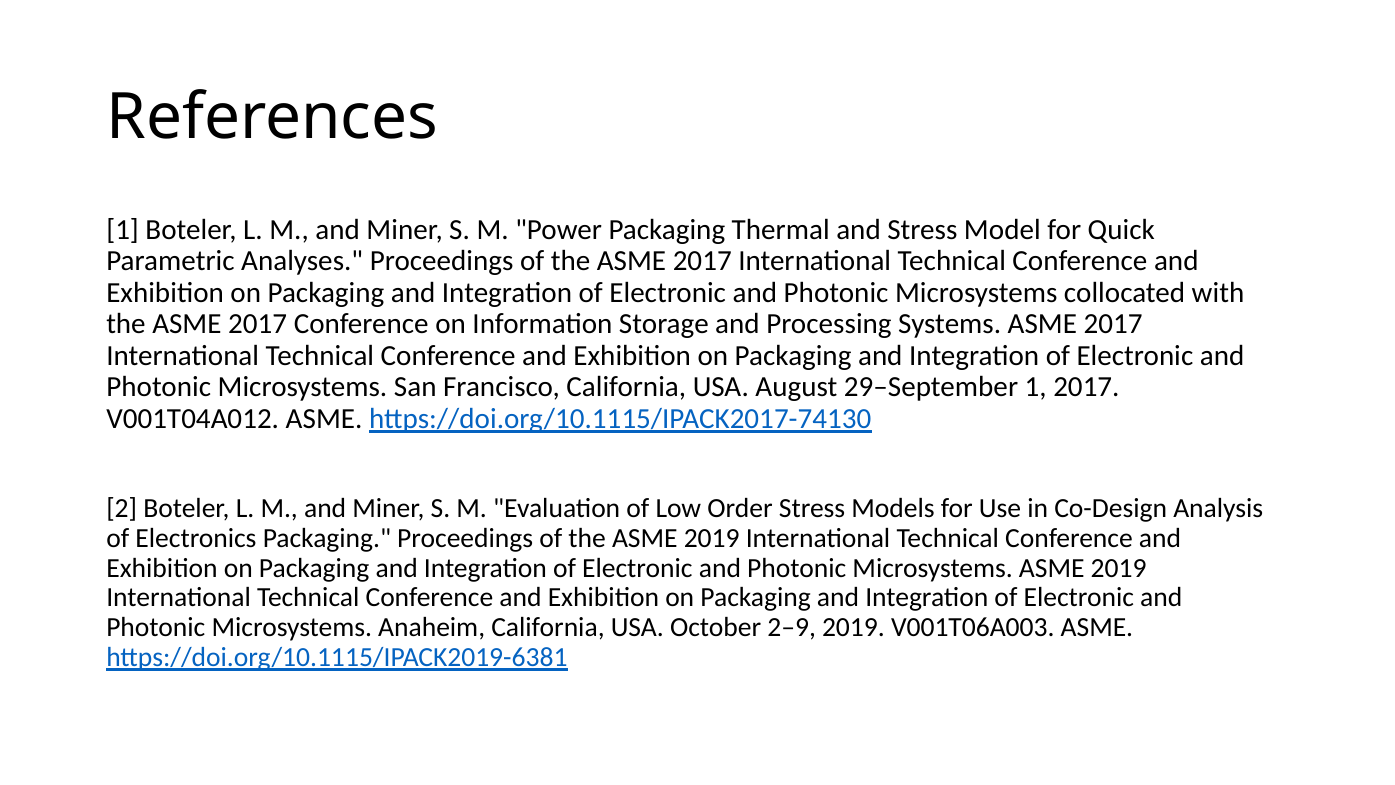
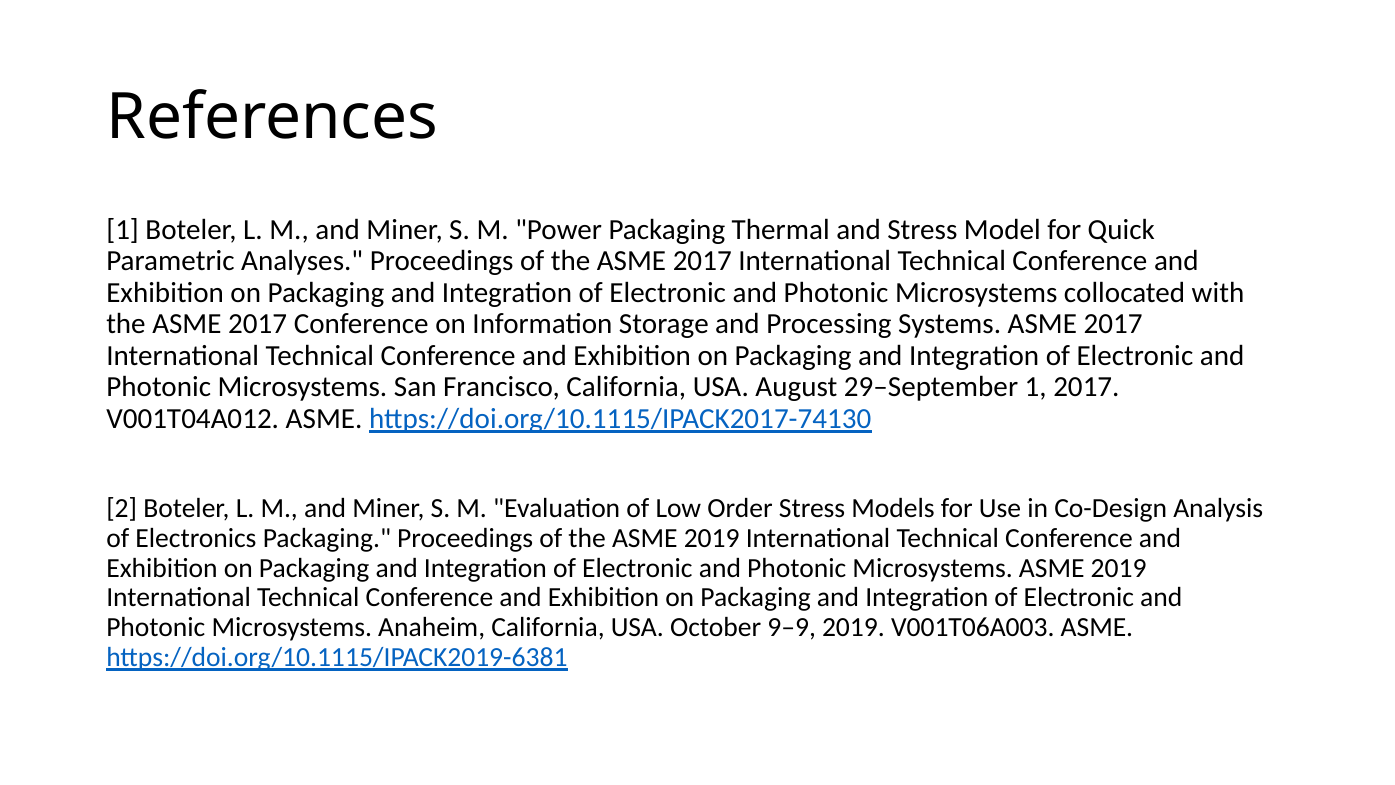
2–9: 2–9 -> 9–9 (792, 627)
